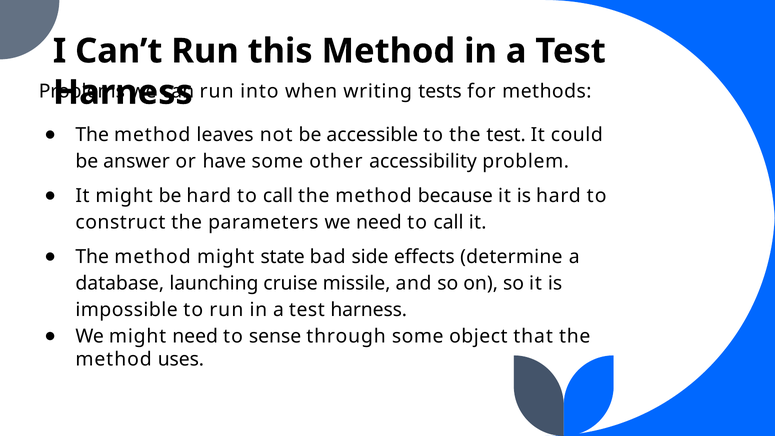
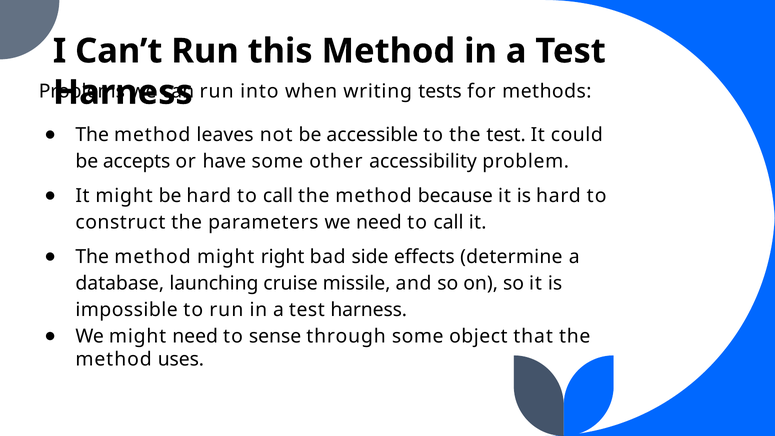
answer: answer -> accepts (137, 161)
state: state -> right (283, 257)
